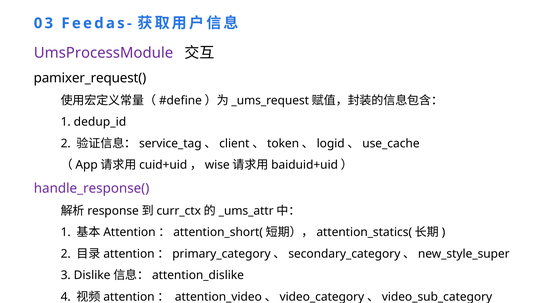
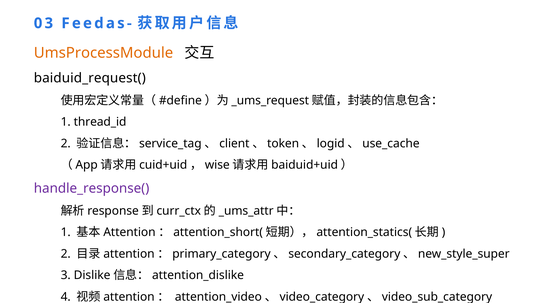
UmsProcessModule colour: purple -> orange (103, 53)
pamixer_request(: pamixer_request( -> baiduid_request( (90, 78)
dedup_id: dedup_id -> thread_id (100, 122)
